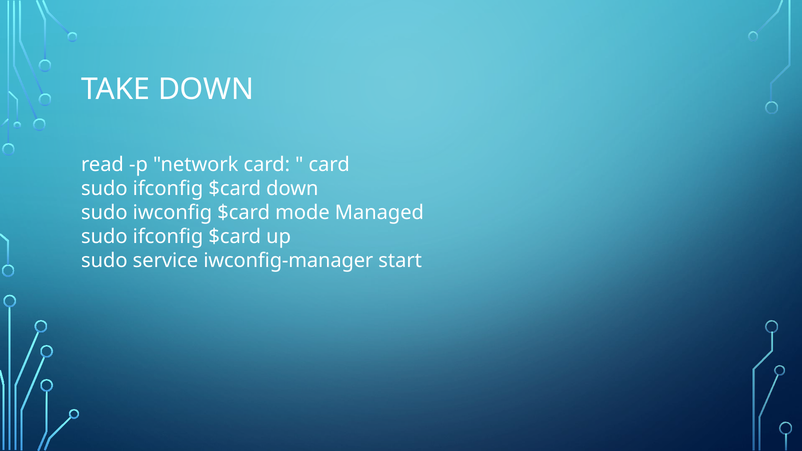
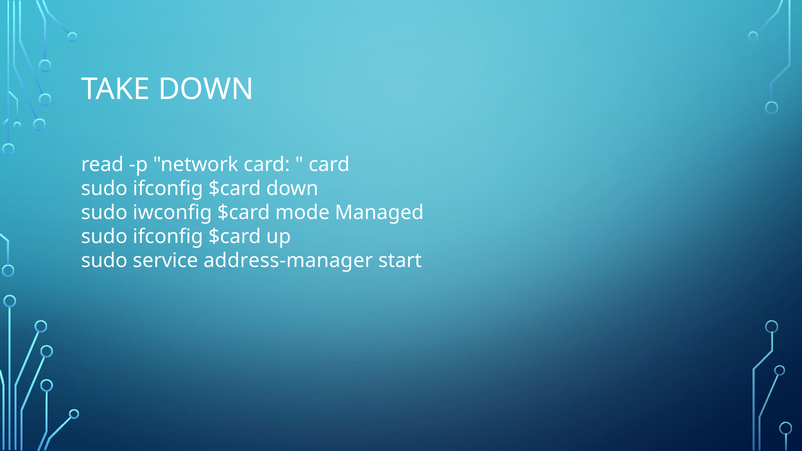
iwconfig-manager: iwconfig-manager -> address-manager (288, 261)
